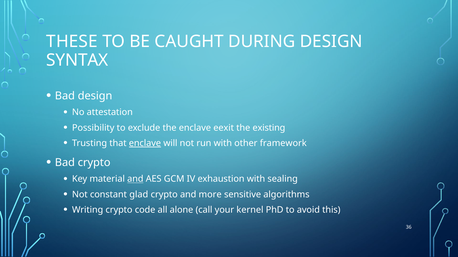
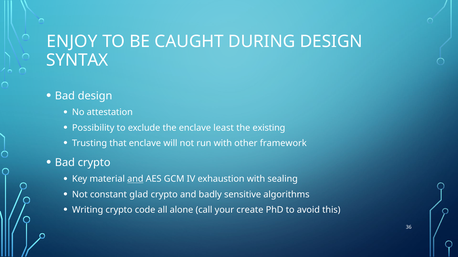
THESE: THESE -> ENJOY (72, 42)
eexit: eexit -> least (224, 128)
enclave underline: present -> none (145, 143)
more: more -> badly (210, 195)
kernel: kernel -> create (250, 210)
